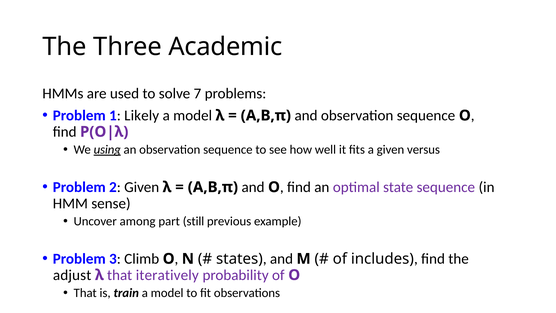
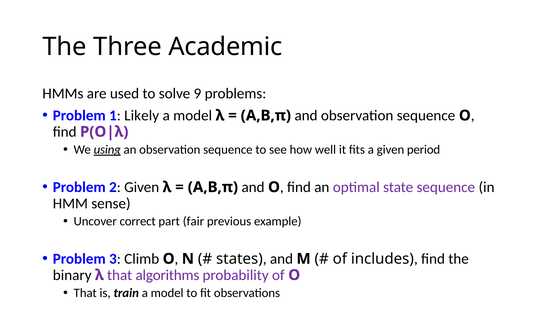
7: 7 -> 9 (197, 93)
versus: versus -> period (424, 150)
among: among -> correct (138, 221)
still: still -> fair (193, 221)
adjust: adjust -> binary (72, 275)
iteratively: iteratively -> algorithms (167, 275)
